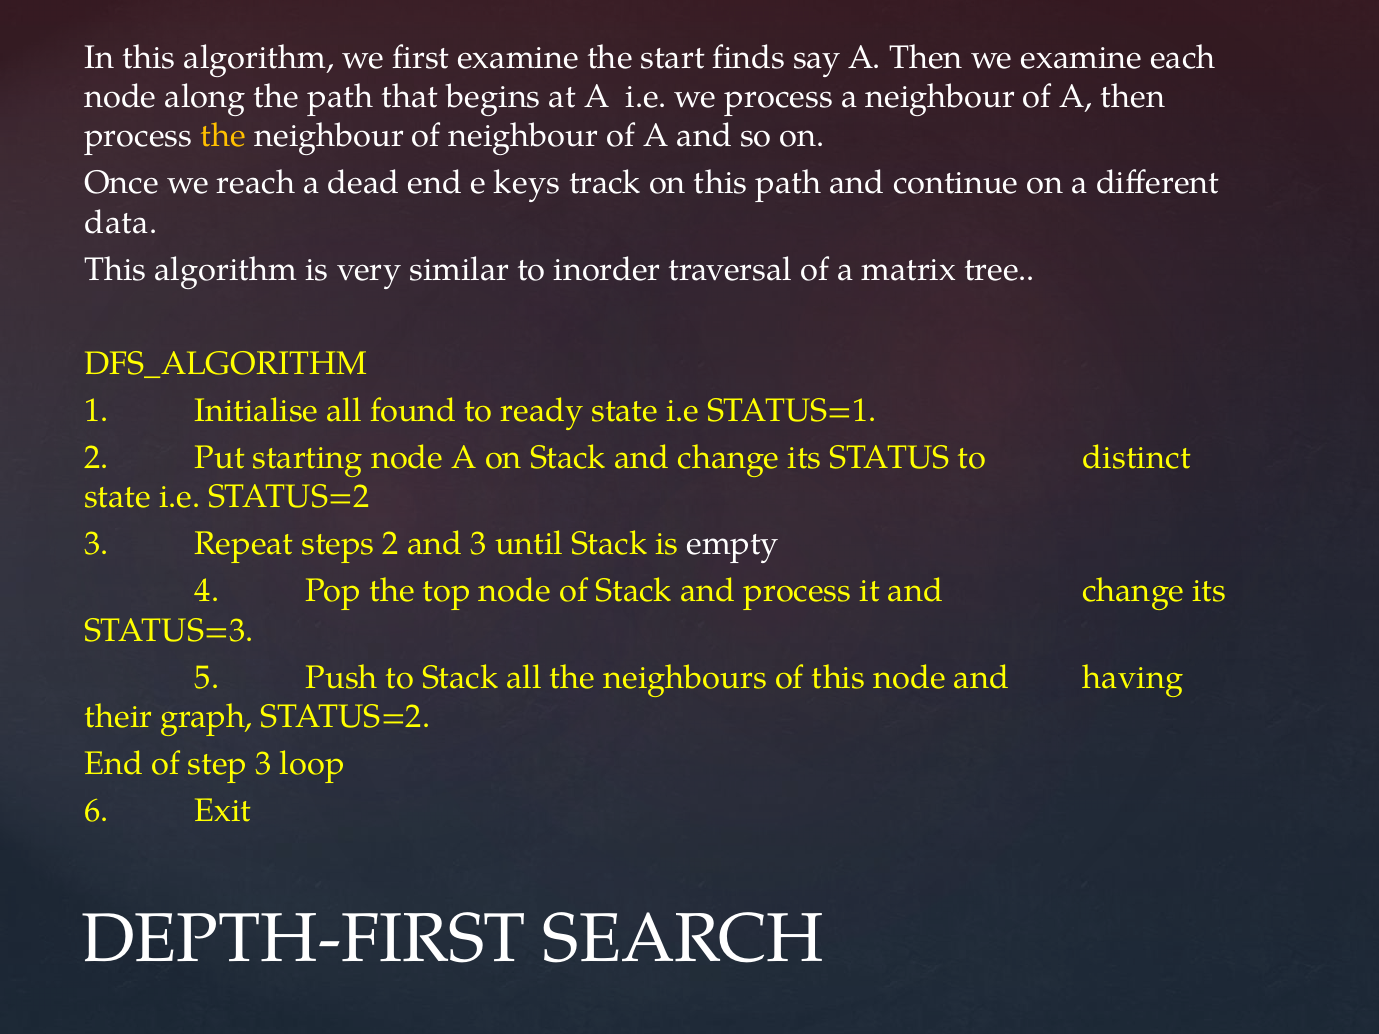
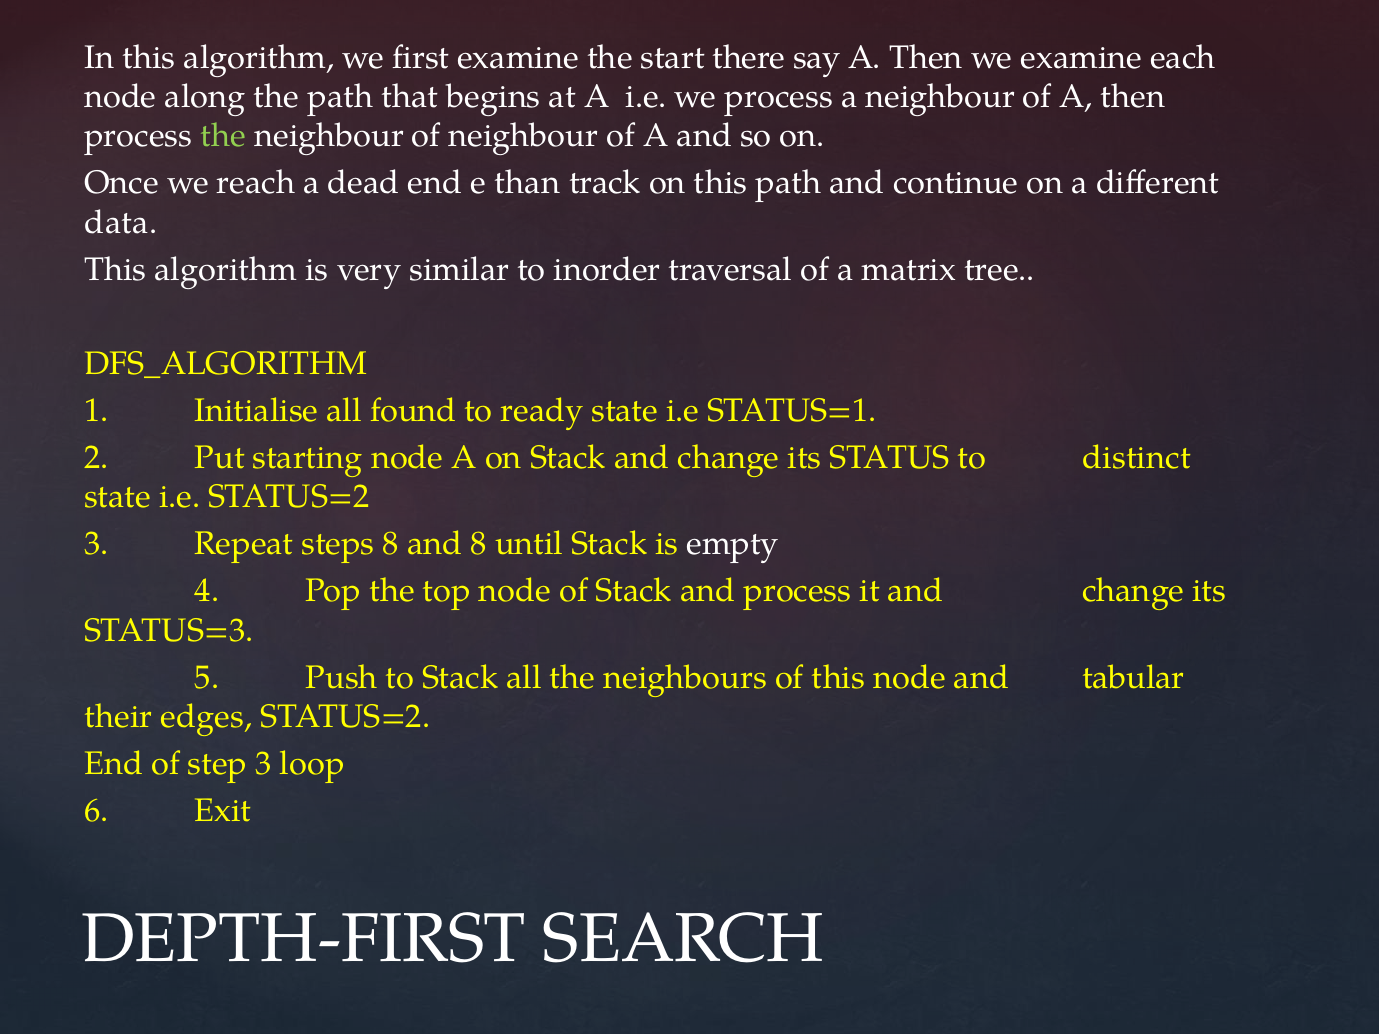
finds: finds -> there (749, 58)
the colour: yellow -> light green (223, 136)
keys: keys -> than (527, 183)
steps 2: 2 -> 8 (391, 544)
and 3: 3 -> 8 (479, 544)
having: having -> tabular (1133, 678)
graph: graph -> edges (206, 717)
